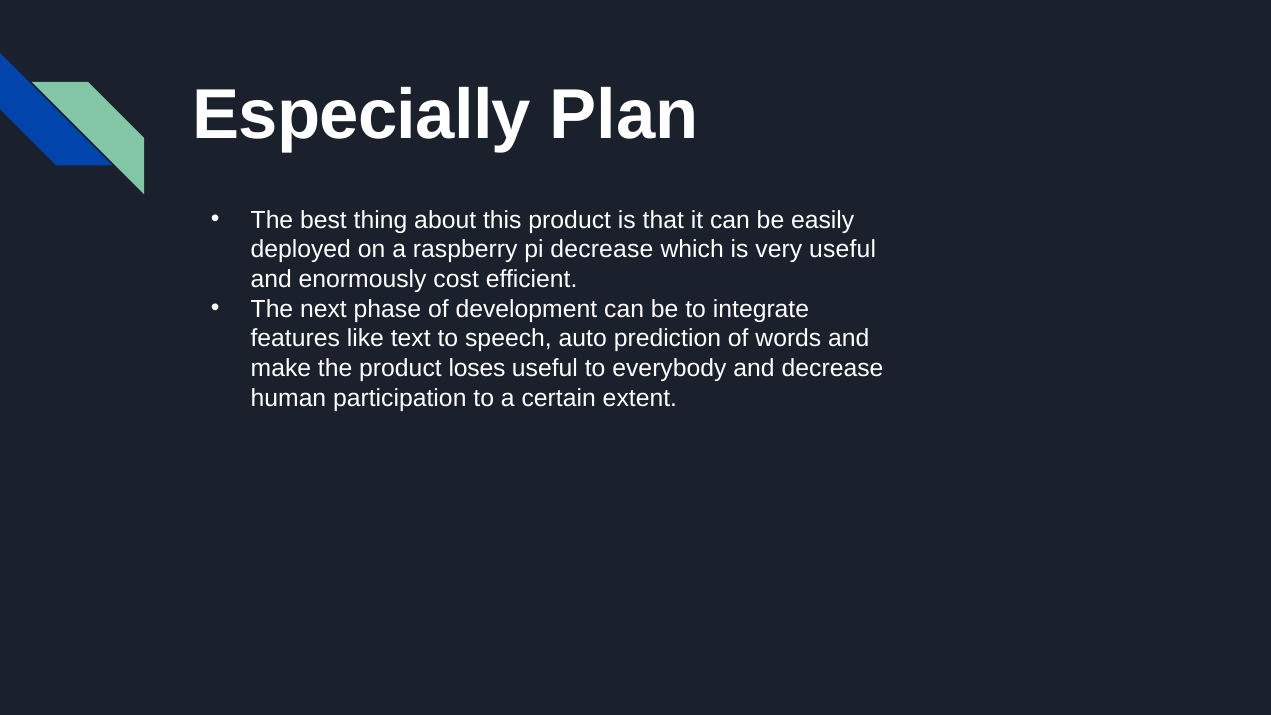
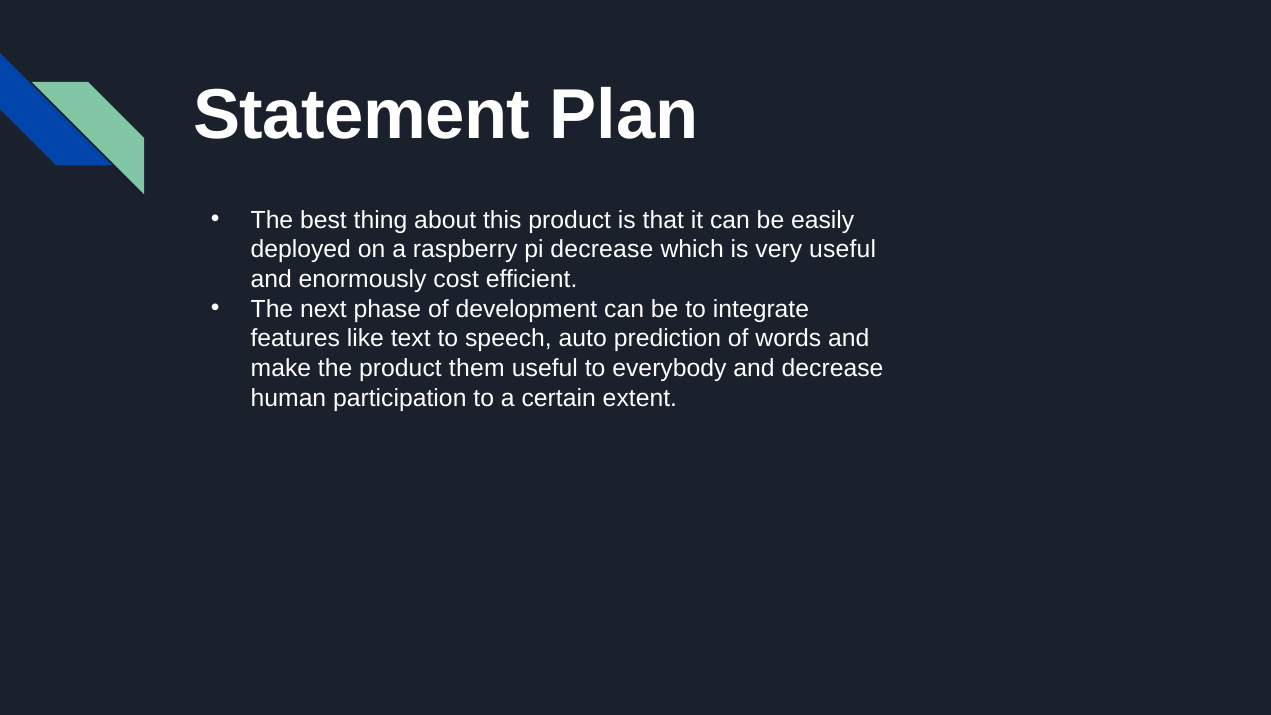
Especially: Especially -> Statement (362, 115)
loses: loses -> them (477, 368)
